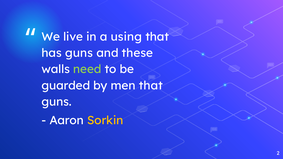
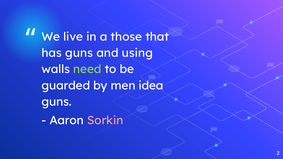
using: using -> those (126, 37)
these: these -> using (137, 53)
men that: that -> idea (151, 86)
Sorkin colour: yellow -> pink (105, 121)
